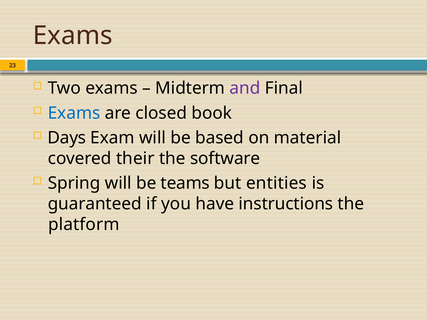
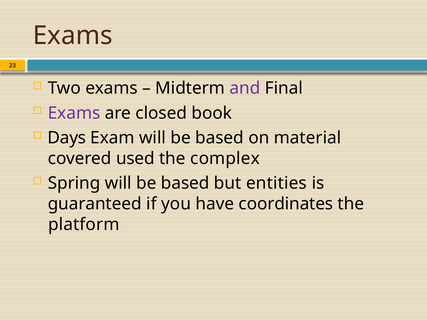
Exams colour: blue -> purple (74, 113)
their: their -> used (135, 159)
software: software -> complex (225, 159)
teams: teams -> based (185, 183)
instructions: instructions -> coordinates (286, 204)
